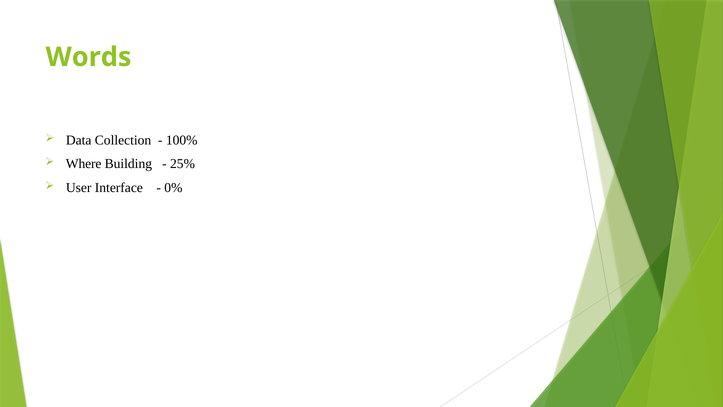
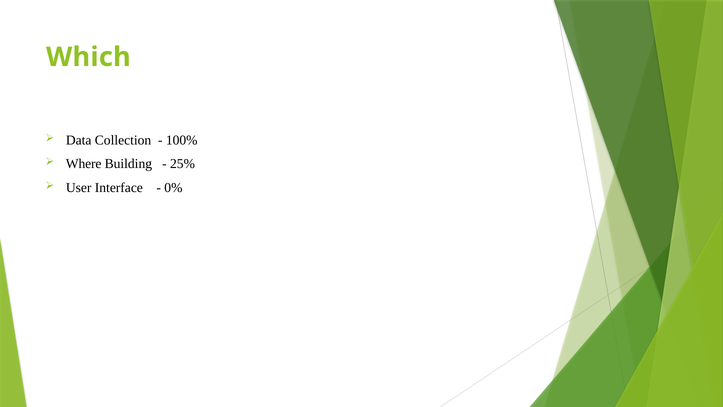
Words: Words -> Which (88, 57)
